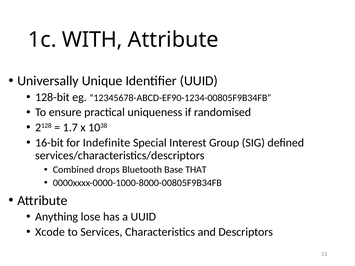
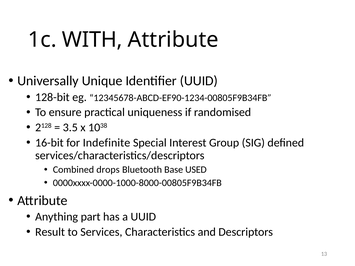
1.7: 1.7 -> 3.5 (70, 128)
THAT: THAT -> USED (196, 170)
lose: lose -> part (91, 217)
Xcode: Xcode -> Result (50, 232)
